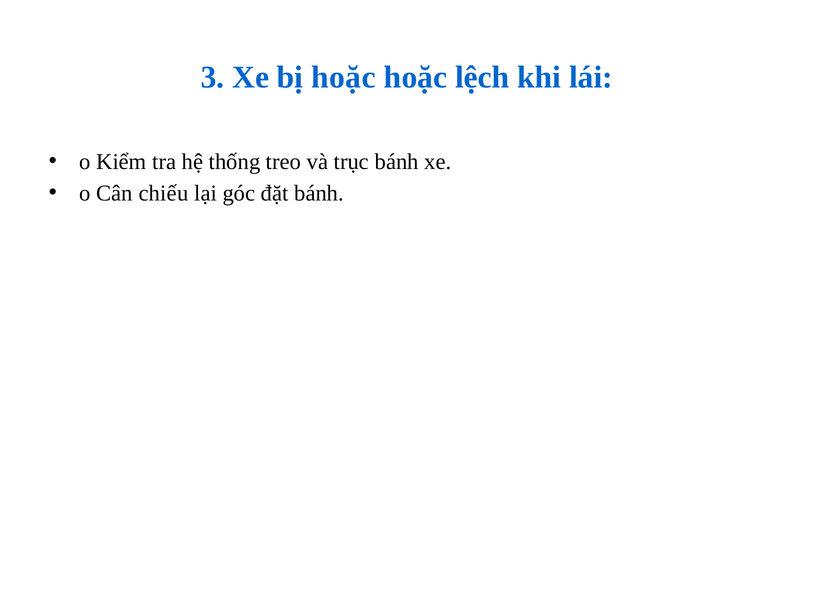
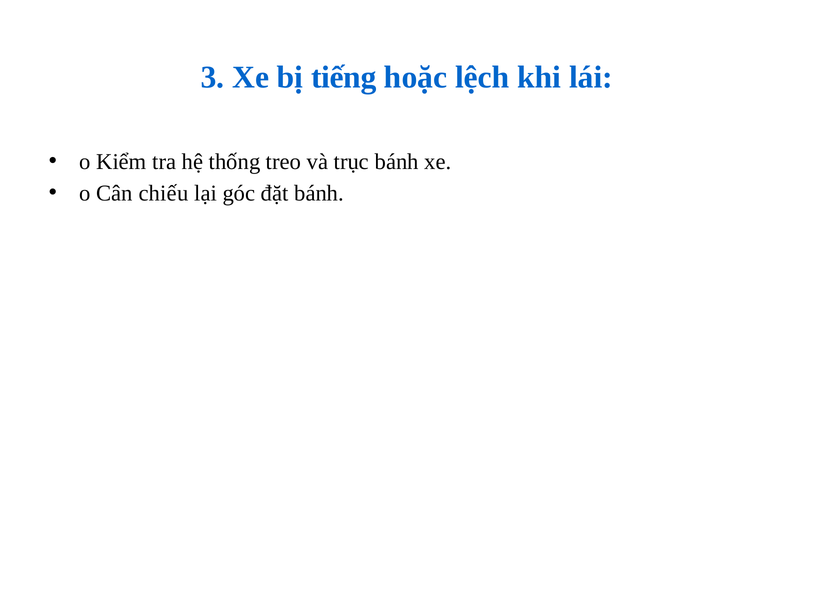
bị hoặc: hoặc -> tiếng (344, 78)
